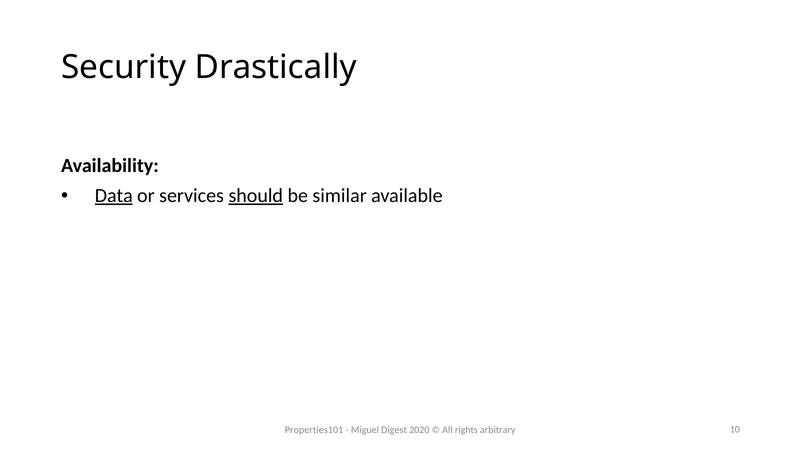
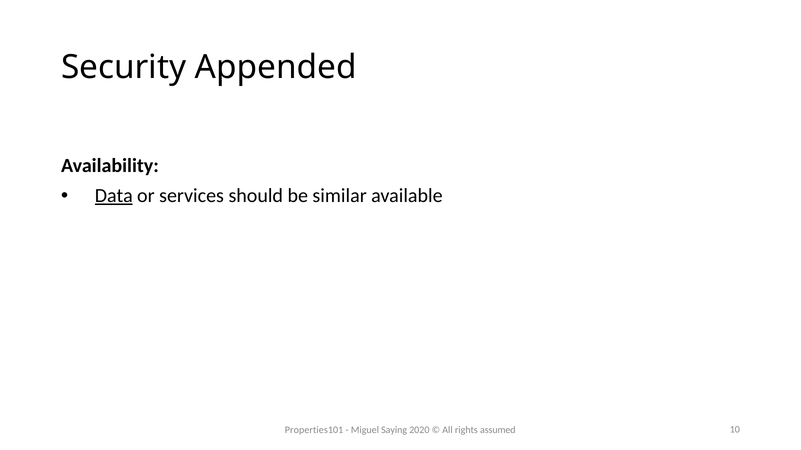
Drastically: Drastically -> Appended (276, 67)
should underline: present -> none (256, 196)
Digest: Digest -> Saying (394, 430)
arbitrary: arbitrary -> assumed (498, 430)
